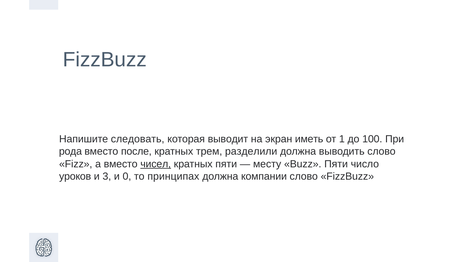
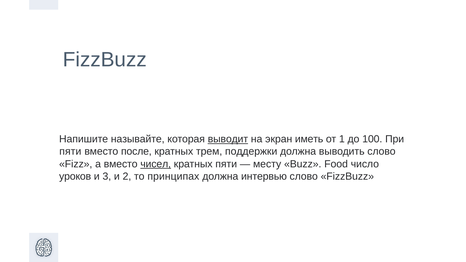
следовать: следовать -> называйте (138, 139)
выводит underline: none -> present (228, 139)
рода: рода -> пяти (70, 152)
разделили: разделили -> поддержки (251, 152)
Buzz Пяти: Пяти -> Food (336, 164)
0: 0 -> 2 (127, 176)
компании: компании -> интервью (264, 176)
